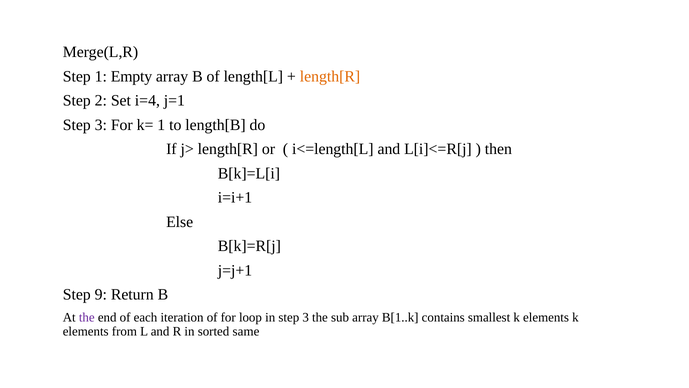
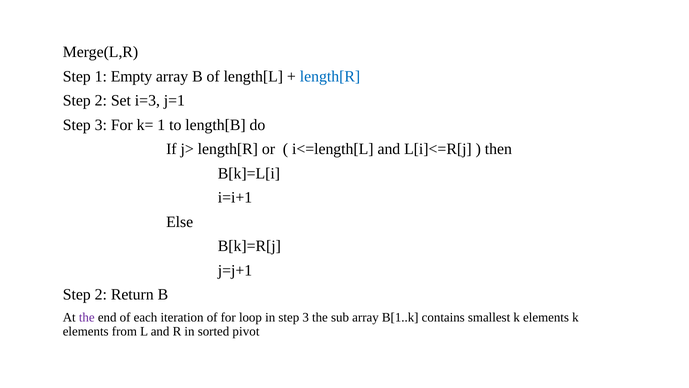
length[R colour: orange -> blue (330, 76)
i=4: i=4 -> i=3 (147, 101)
9: 9 -> 2 (101, 294)
same: same -> pivot (246, 331)
